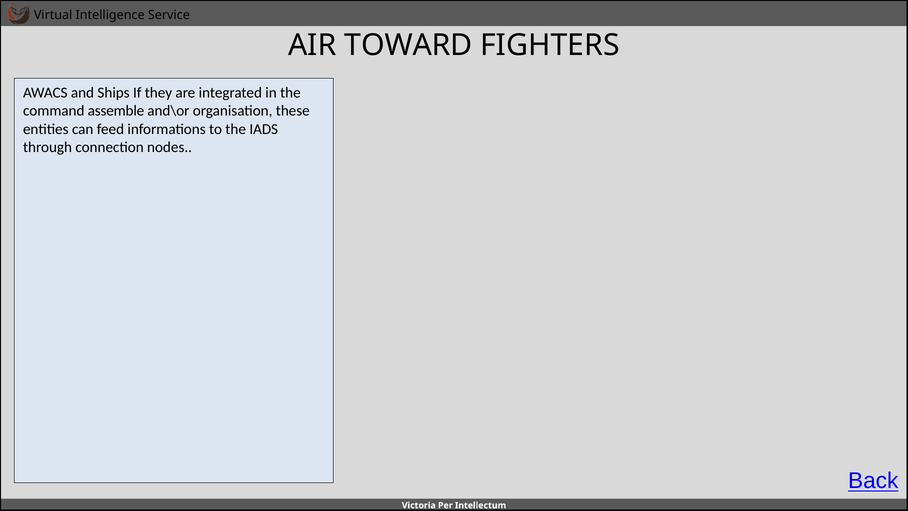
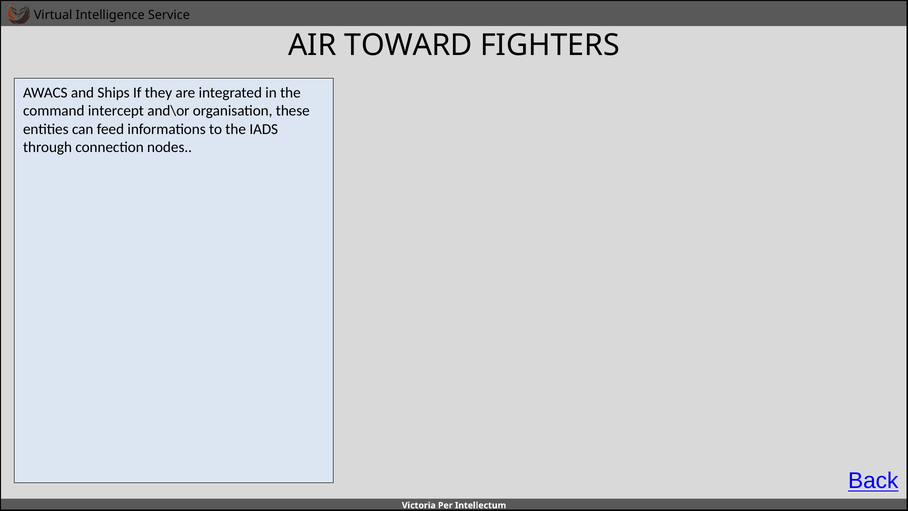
assemble: assemble -> intercept (116, 111)
